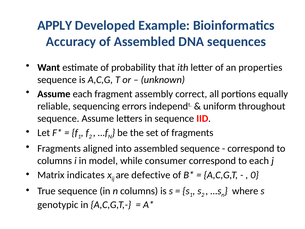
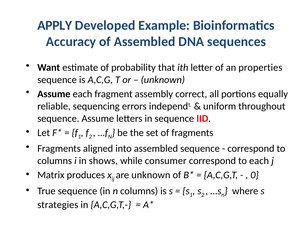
model: model -> shows (103, 161)
indicates: indicates -> produces (86, 175)
are defective: defective -> unknown (151, 175)
genotypic: genotypic -> strategies (58, 205)
